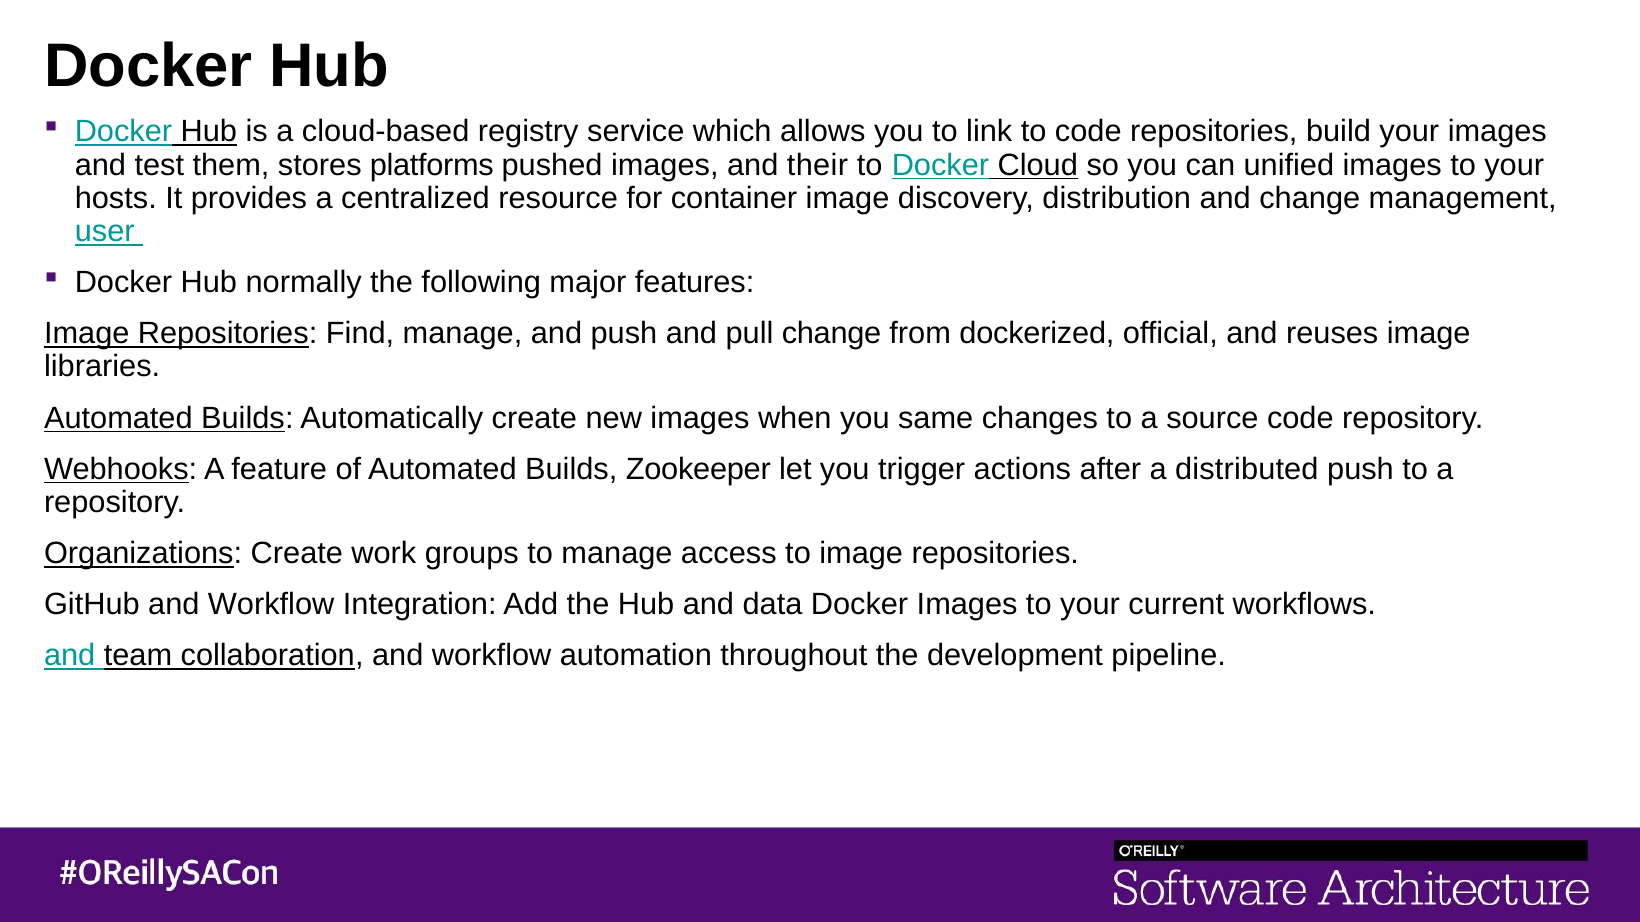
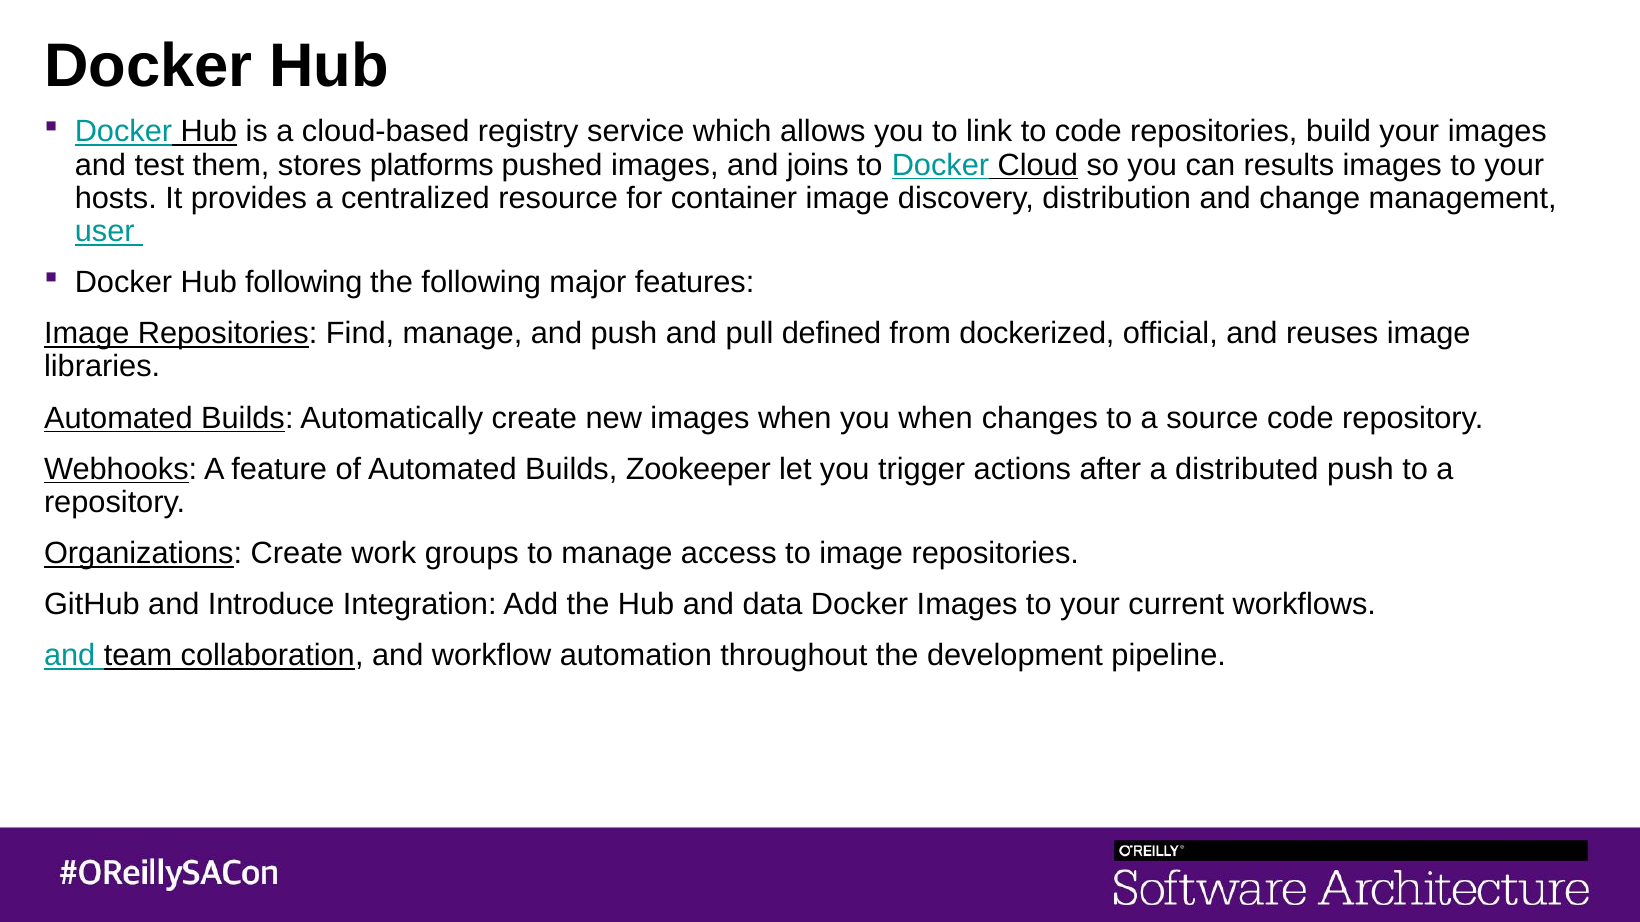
their: their -> joins (818, 165)
unified: unified -> results (1289, 165)
Hub normally: normally -> following (304, 283)
pull change: change -> defined (831, 334)
you same: same -> when (936, 418)
GitHub and Workflow: Workflow -> Introduce (271, 605)
